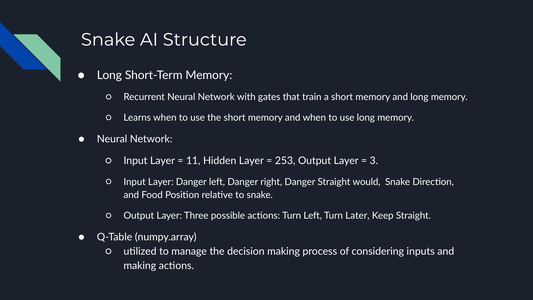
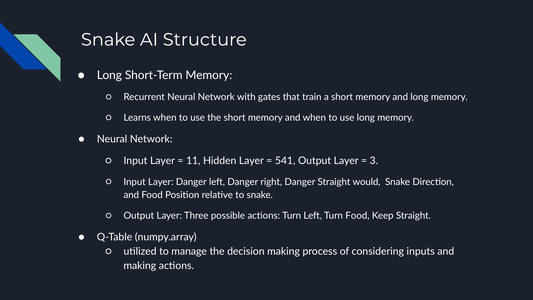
253: 253 -> 541 (285, 161)
Turn Later: Later -> Food (357, 216)
